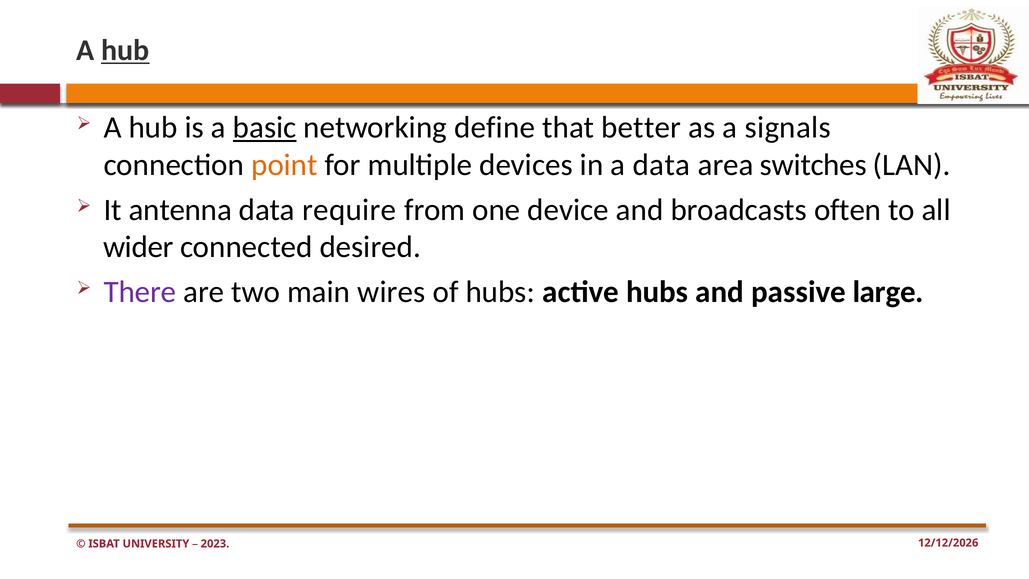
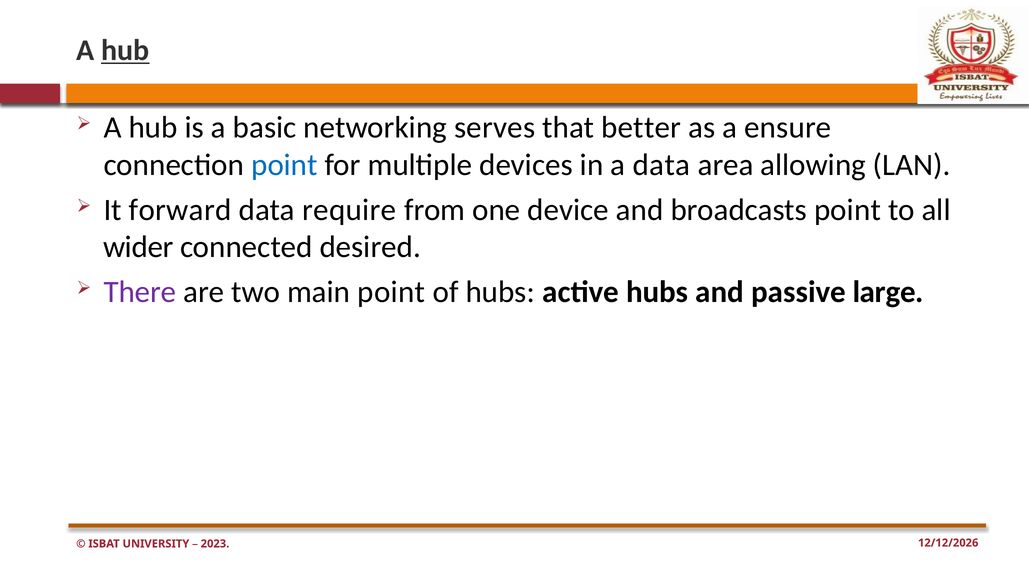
basic underline: present -> none (265, 128)
define: define -> serves (495, 128)
signals: signals -> ensure (788, 128)
point colour: orange -> blue (284, 165)
switches: switches -> allowing (813, 165)
antenna: antenna -> forward (180, 210)
broadcasts often: often -> point (847, 210)
main wires: wires -> point (391, 292)
